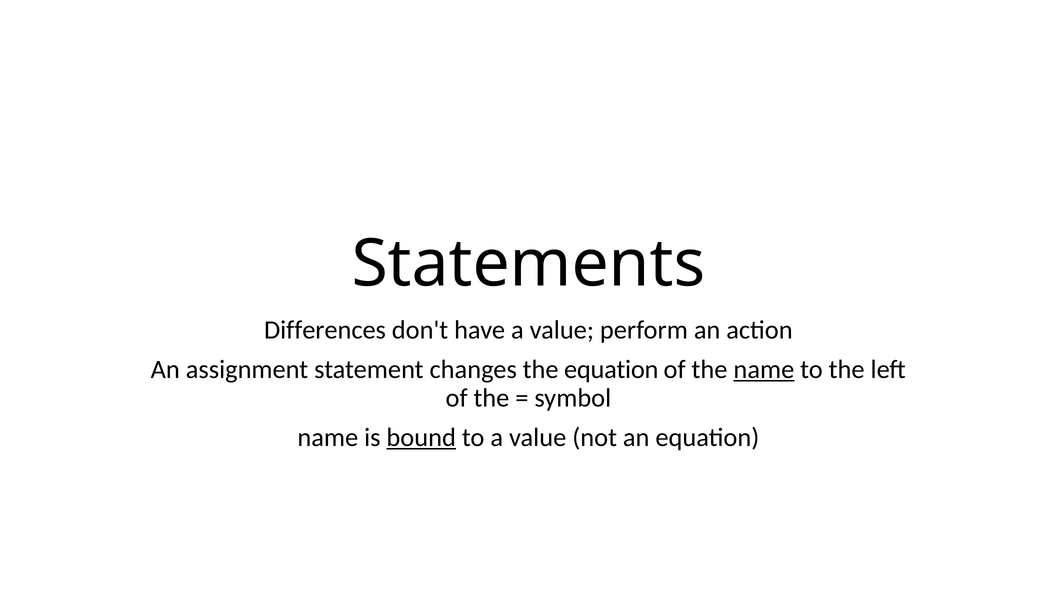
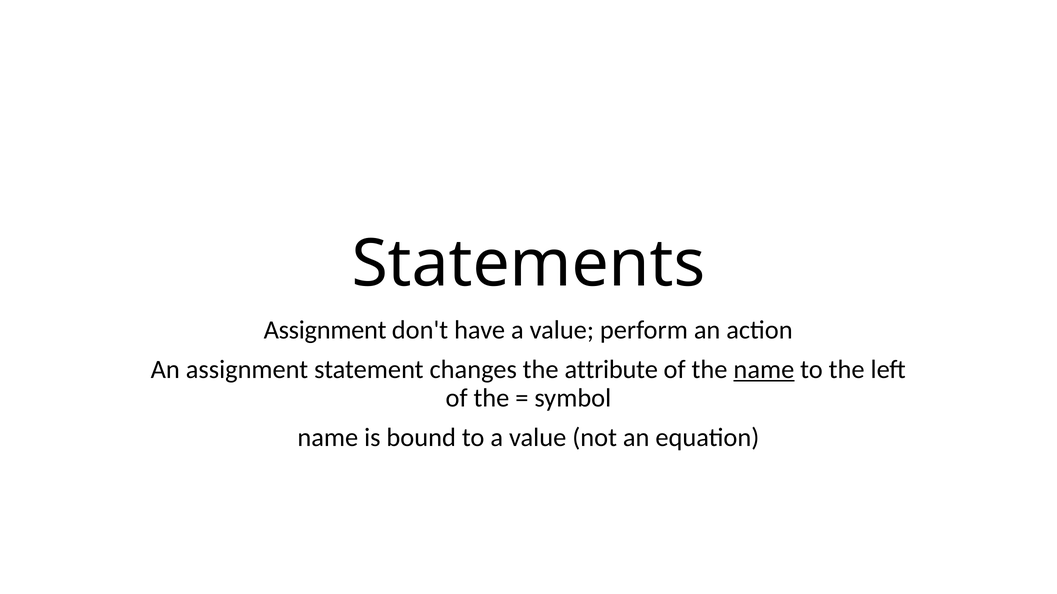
Differences: Differences -> Assignment (325, 330)
the equation: equation -> attribute (611, 370)
bound underline: present -> none (421, 438)
